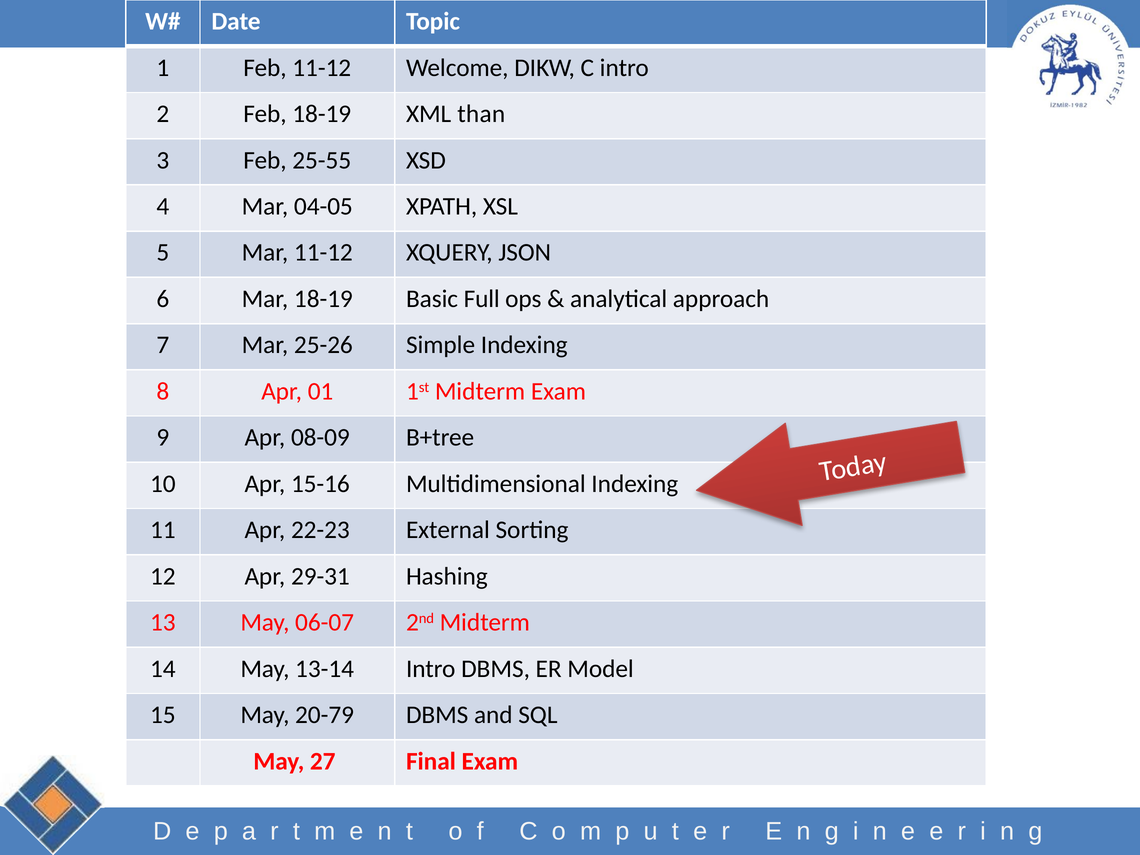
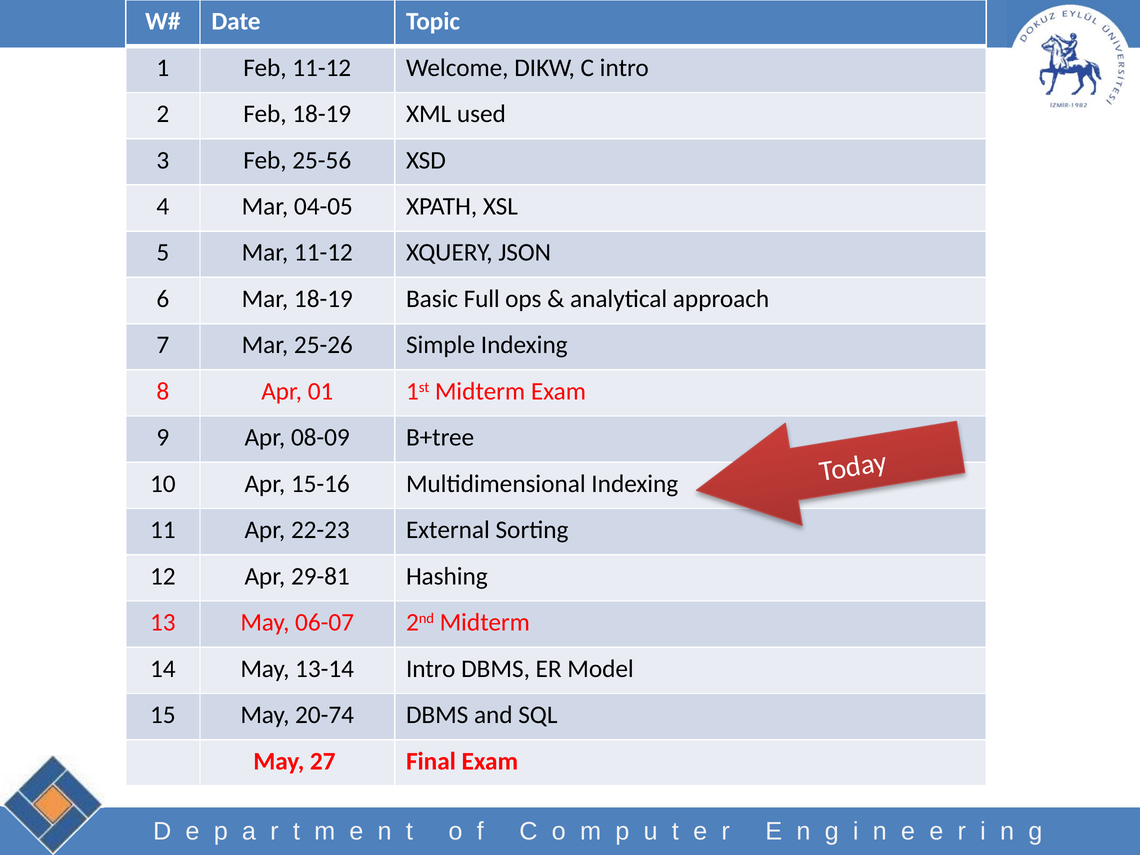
than: than -> used (481, 114)
25-55: 25-55 -> 25-56 (322, 160)
29-31: 29-31 -> 29-81 (320, 576)
20-79: 20-79 -> 20-74 (325, 715)
